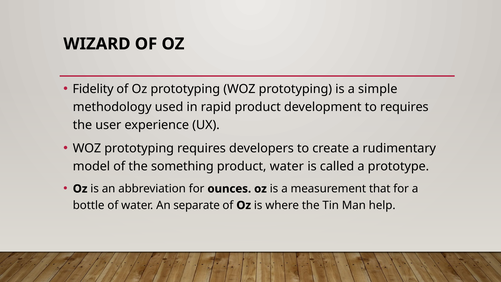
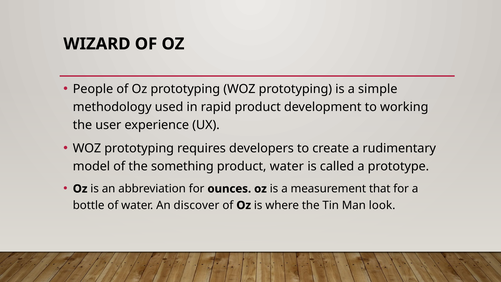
Fidelity: Fidelity -> People (93, 89)
to requires: requires -> working (404, 107)
separate: separate -> discover (196, 205)
help: help -> look (382, 205)
